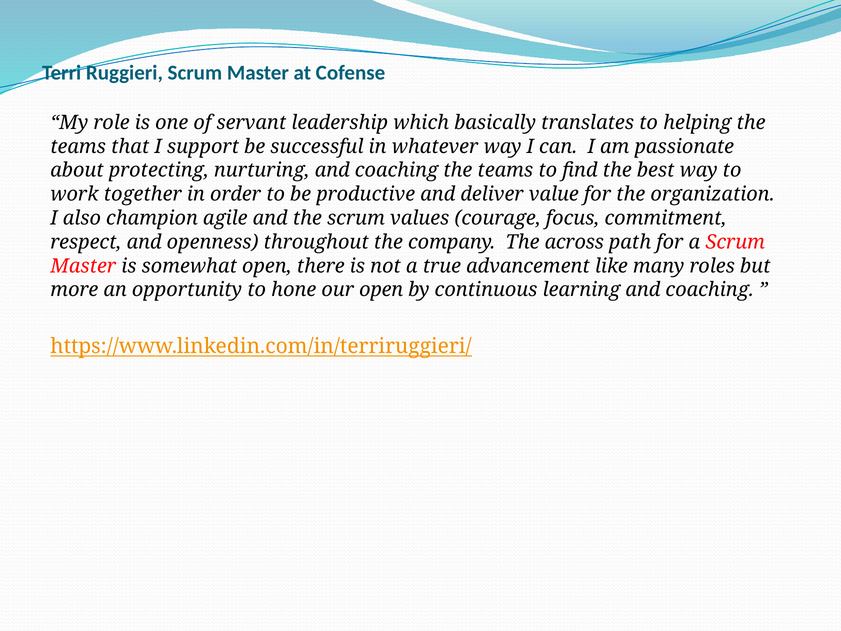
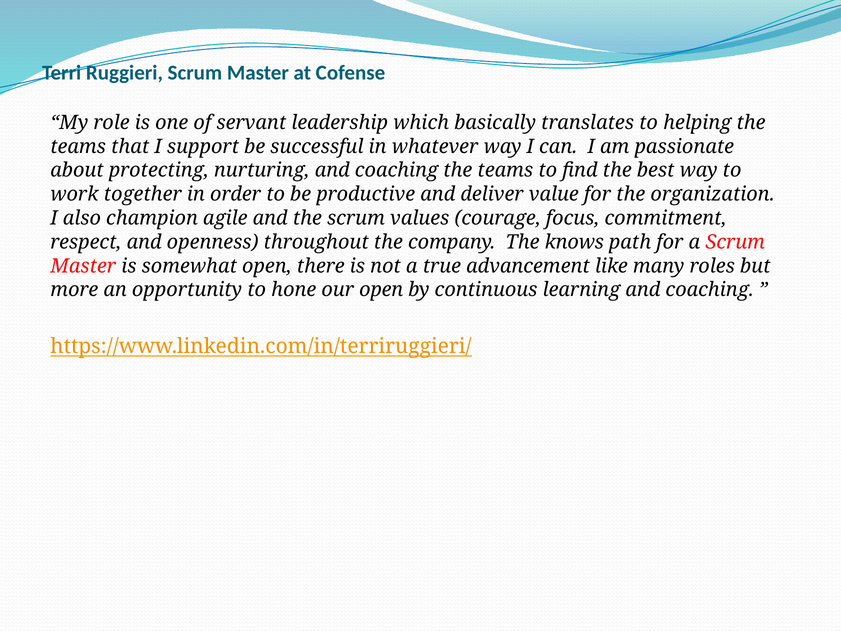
across: across -> knows (574, 242)
